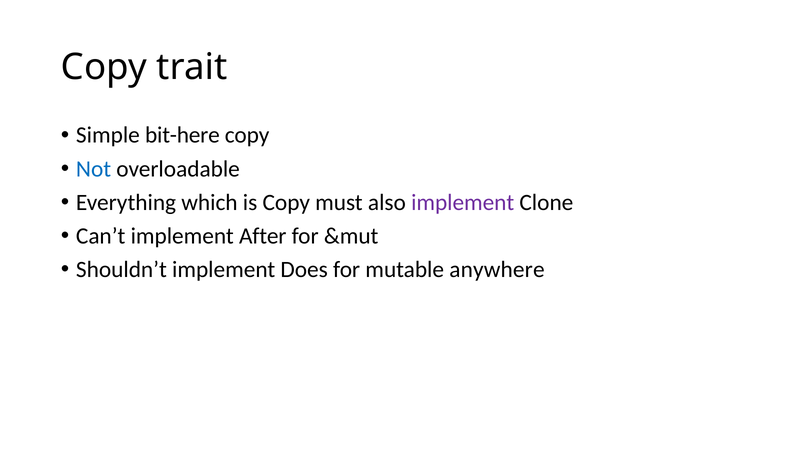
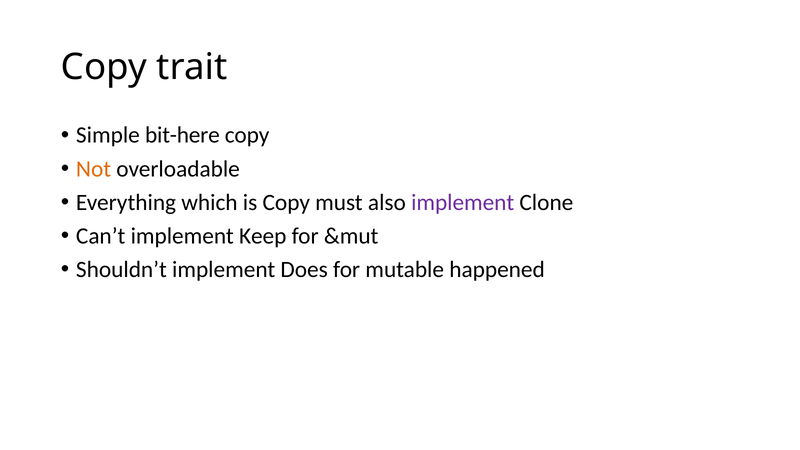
Not colour: blue -> orange (94, 169)
After: After -> Keep (263, 236)
anywhere: anywhere -> happened (497, 269)
